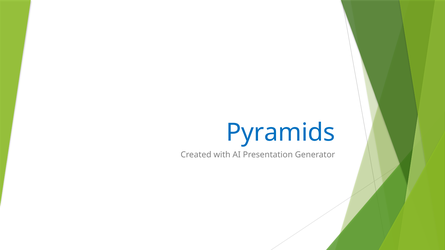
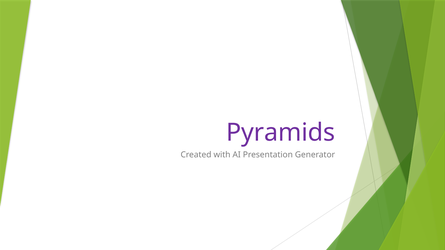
Pyramids colour: blue -> purple (281, 133)
